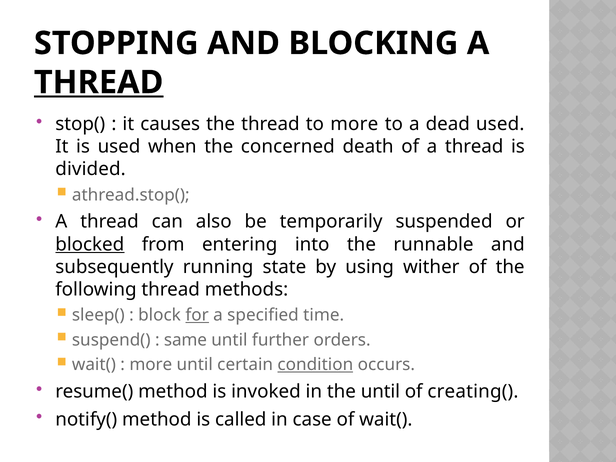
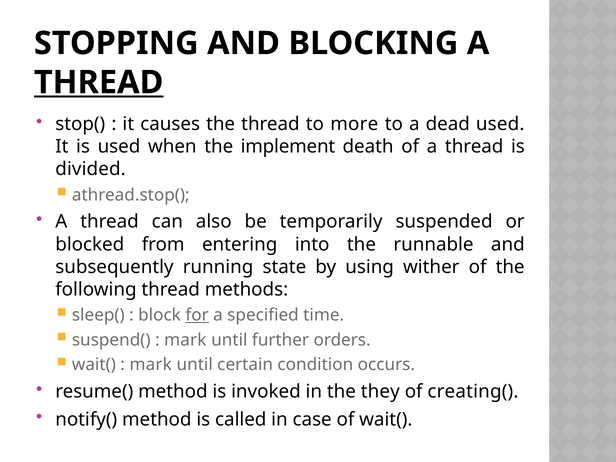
concerned: concerned -> implement (288, 147)
blocked underline: present -> none (90, 244)
same: same -> mark (185, 340)
more: more -> mark (151, 365)
condition underline: present -> none (315, 365)
the until: until -> they (380, 392)
